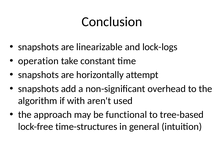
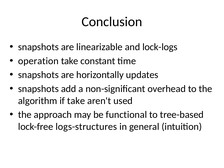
attempt: attempt -> updates (142, 75)
if with: with -> take (76, 101)
time-structures: time-structures -> logs-structures (86, 127)
